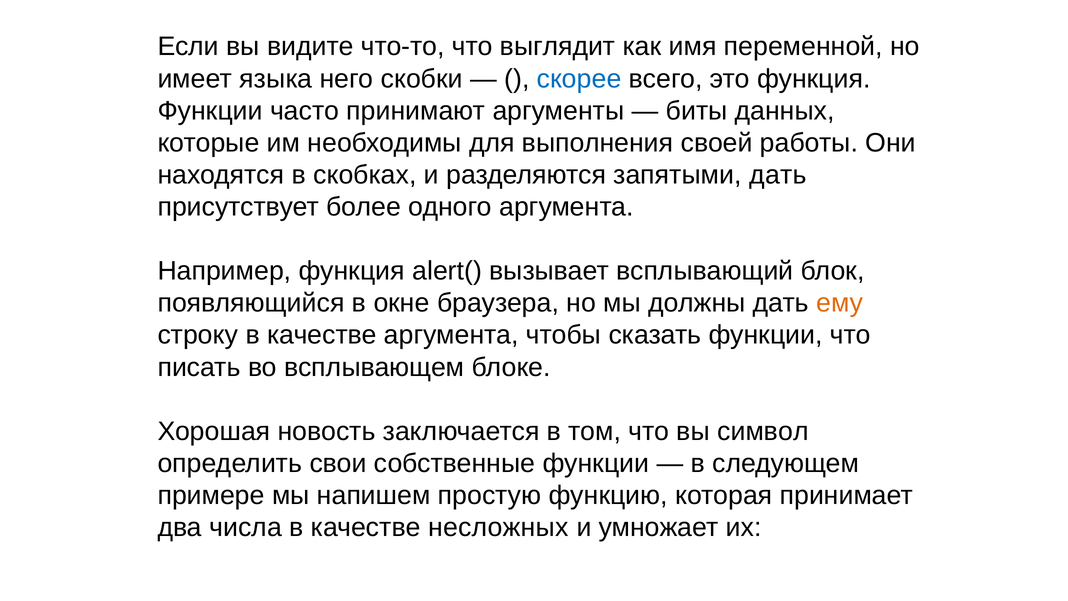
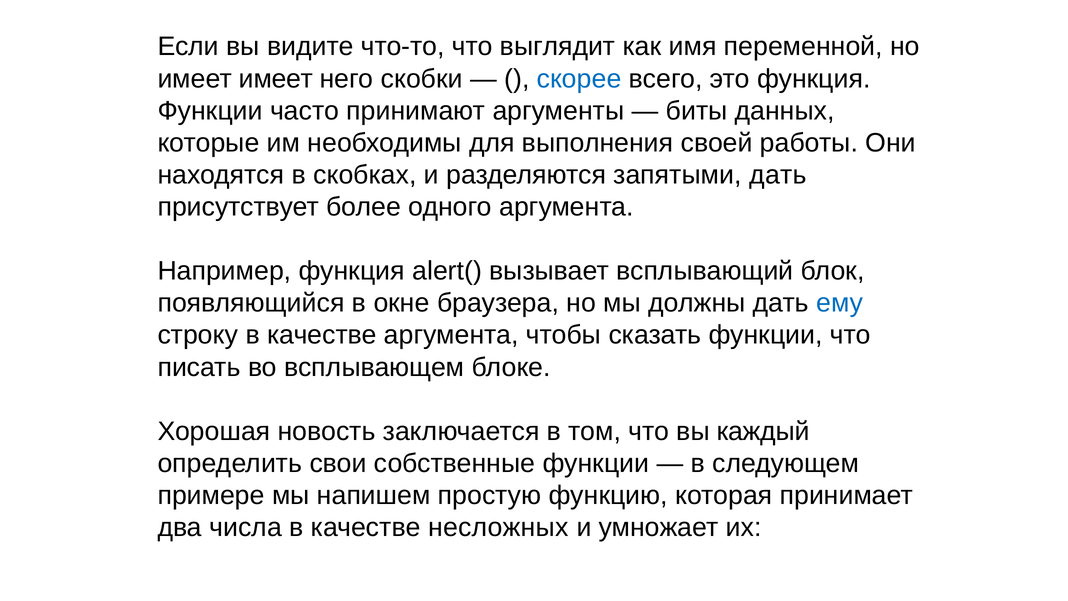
имеет языка: языка -> имеет (276, 79)
ему colour: orange -> blue (840, 303)
символ: символ -> каждый (763, 431)
